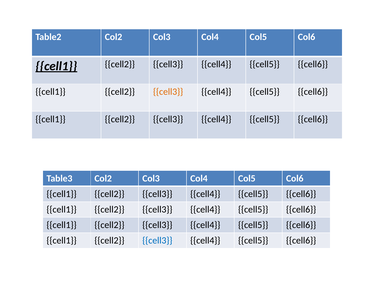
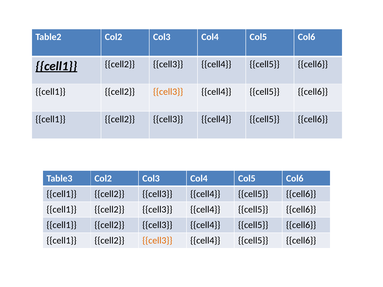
cell3 colour: blue -> orange (157, 241)
